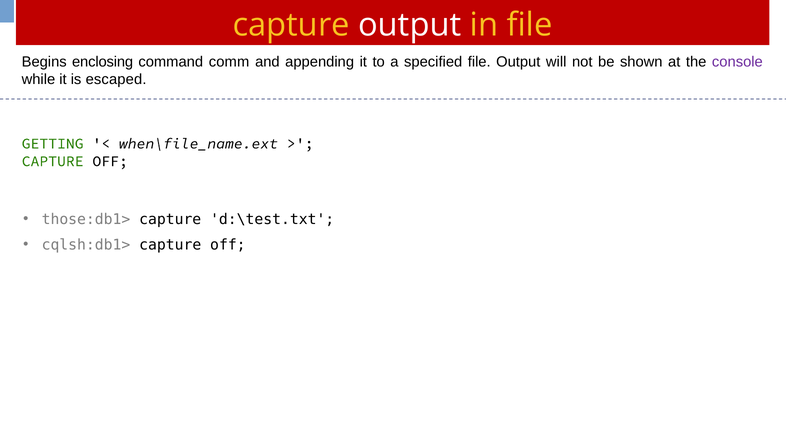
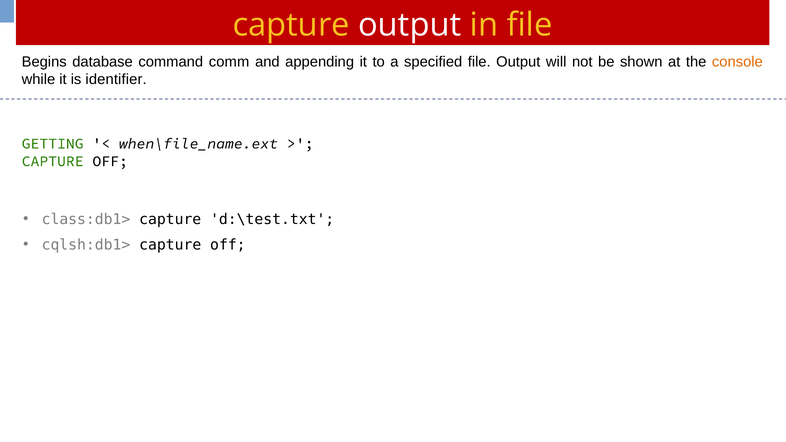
enclosing: enclosing -> database (103, 62)
console colour: purple -> orange (737, 62)
escaped: escaped -> identifier (116, 80)
those:db1>: those:db1> -> class:db1> (86, 219)
